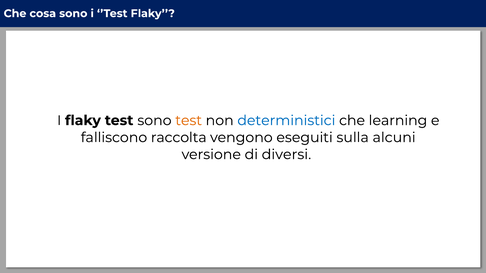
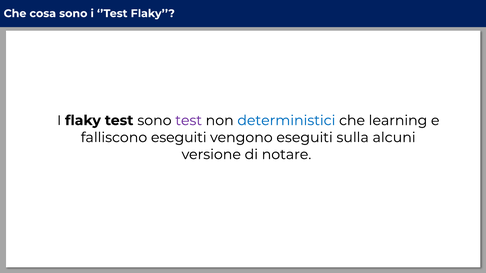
test colour: orange -> purple (189, 121)
falliscono raccolta: raccolta -> eseguiti (179, 138)
diversi: diversi -> notare (287, 155)
